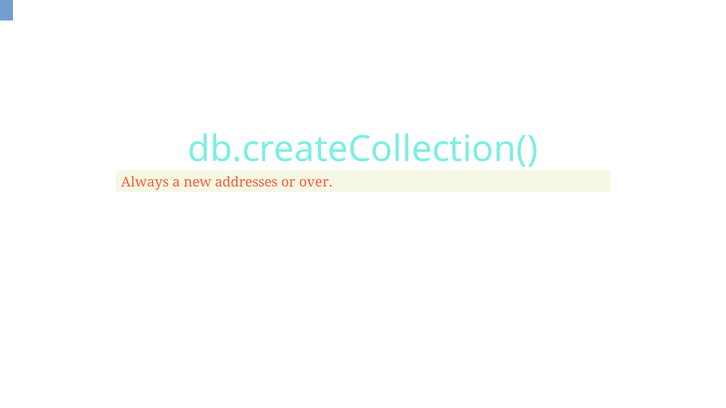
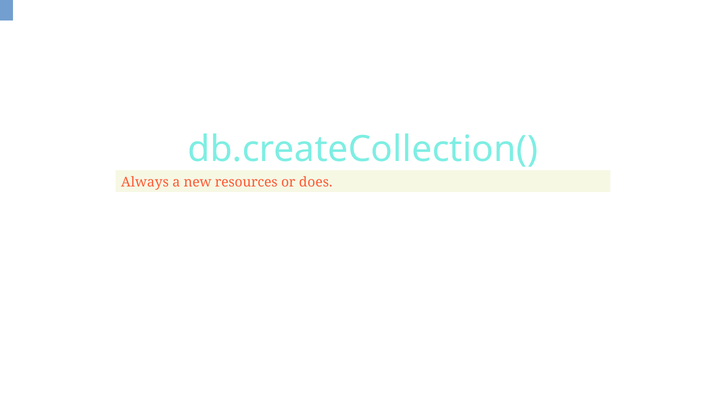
addresses: addresses -> resources (246, 182)
over: over -> does (316, 182)
